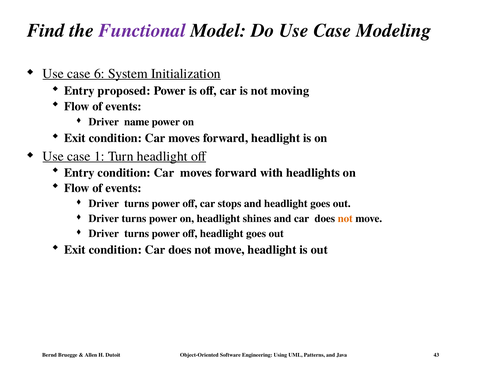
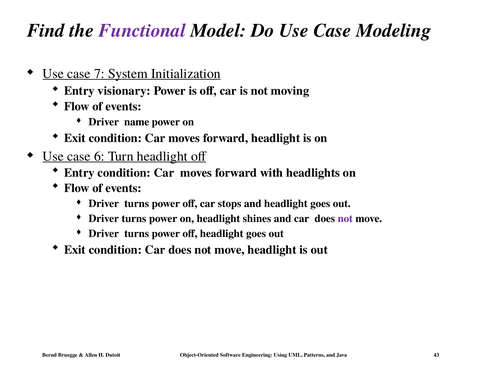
6: 6 -> 7 (99, 74)
proposed: proposed -> visionary (124, 91)
1: 1 -> 6 (99, 156)
not colour: orange -> purple (345, 219)
